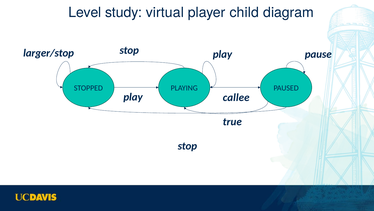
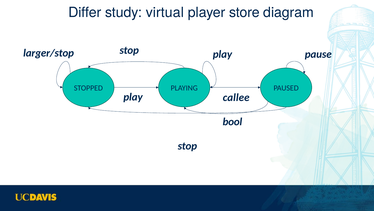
Level: Level -> Differ (85, 13)
child: child -> store (244, 13)
true: true -> bool (232, 122)
